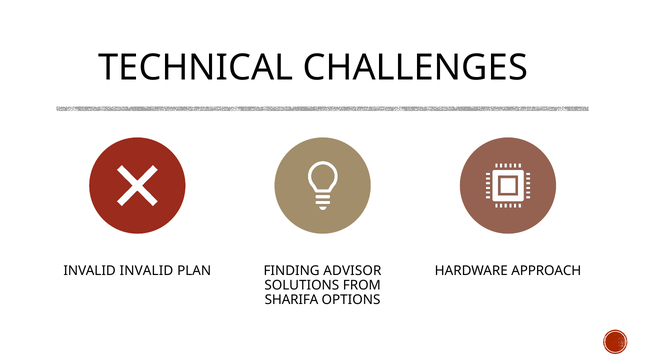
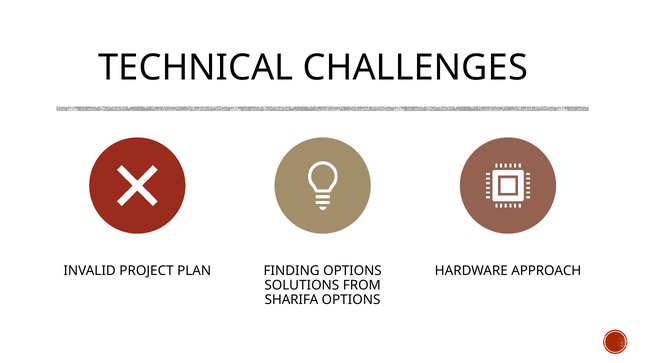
INVALID INVALID: INVALID -> PROJECT (146, 271)
FINDING ADVISOR: ADVISOR -> OPTIONS (352, 271)
